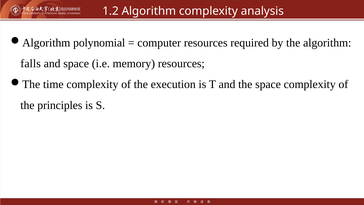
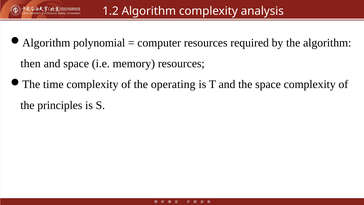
falls: falls -> then (31, 63)
execution: execution -> operating (173, 84)
